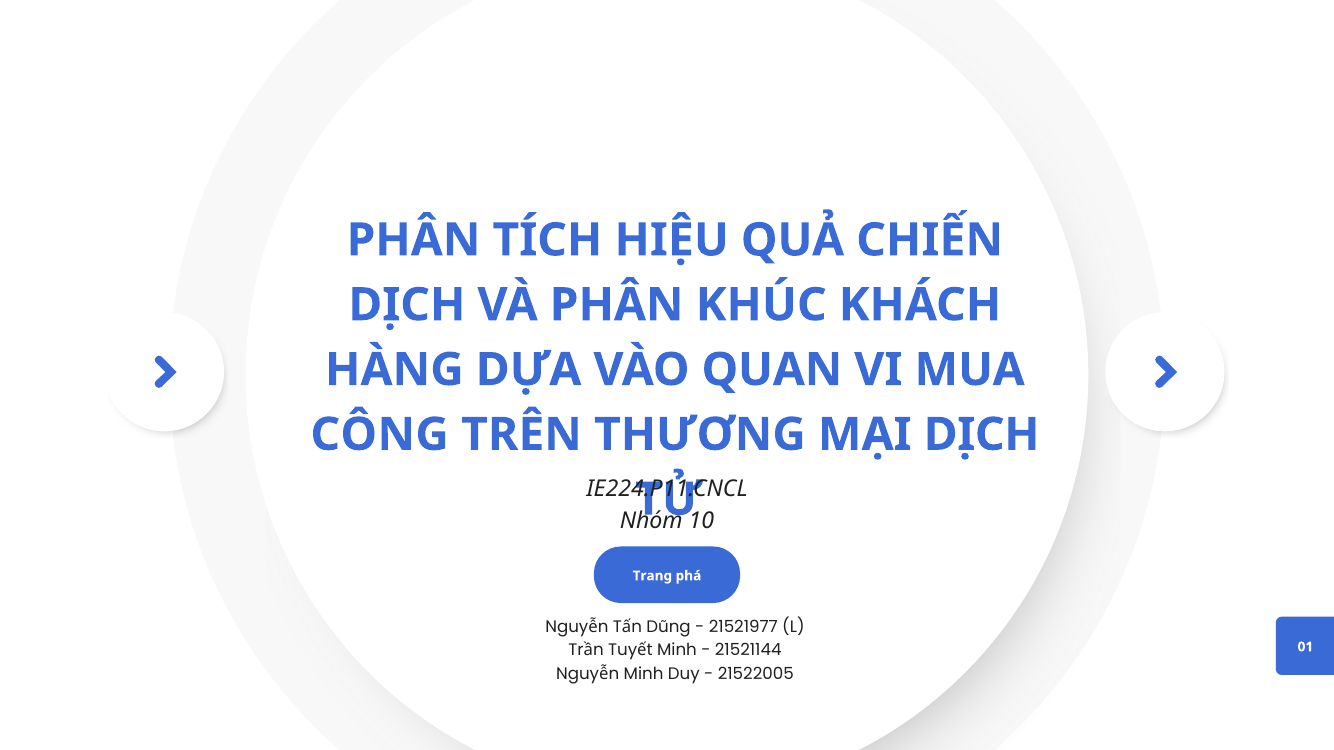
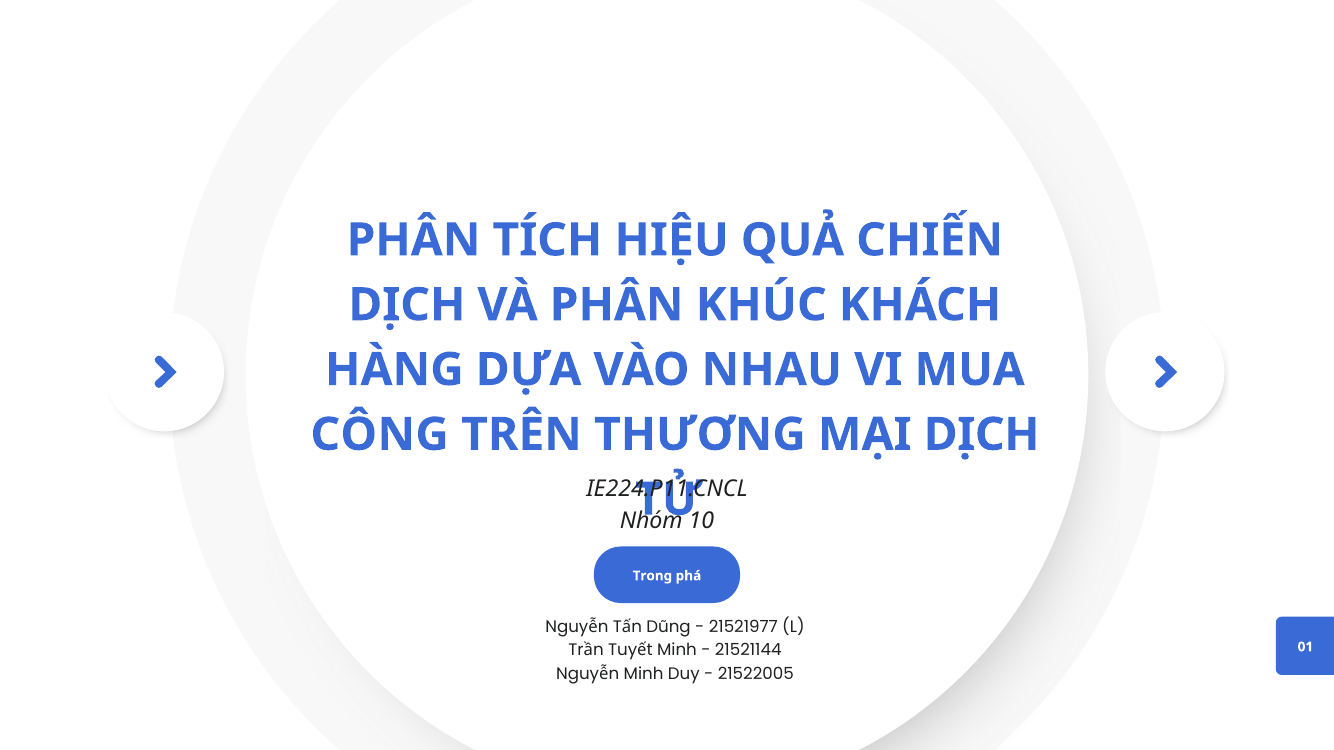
QUAN: QUAN -> NHAU (772, 370)
Trang: Trang -> Trong (652, 576)
